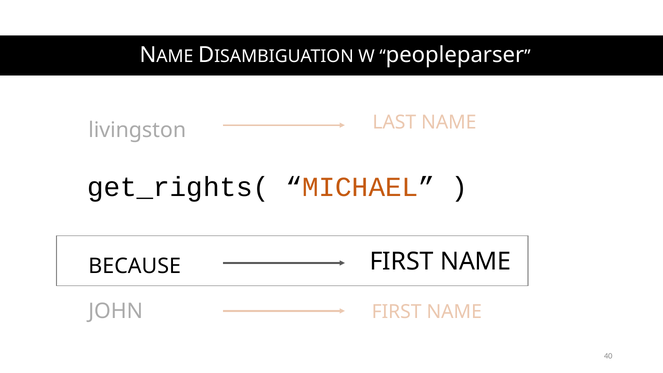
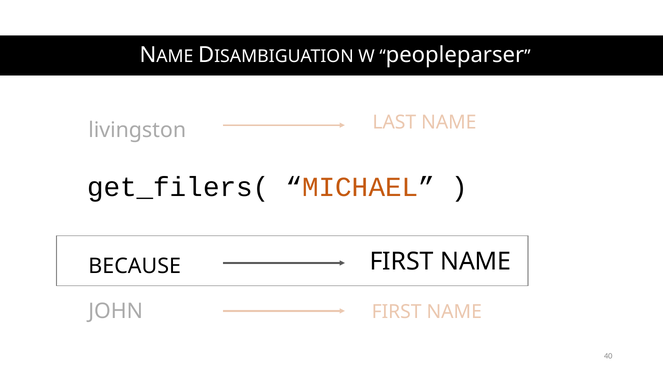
get_rights(: get_rights( -> get_filers( (178, 187)
